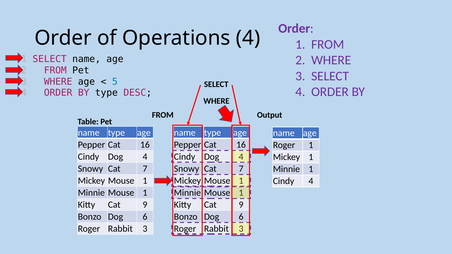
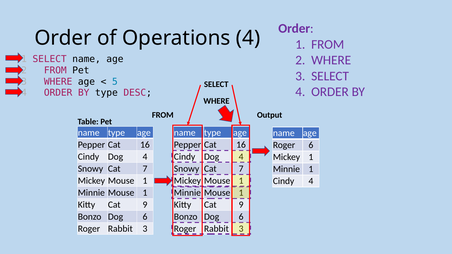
Roger 1: 1 -> 6 (311, 145)
